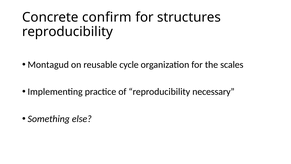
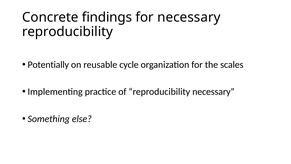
confirm: confirm -> findings (107, 17)
for structures: structures -> necessary (189, 17)
Montagud: Montagud -> Potentially (48, 65)
